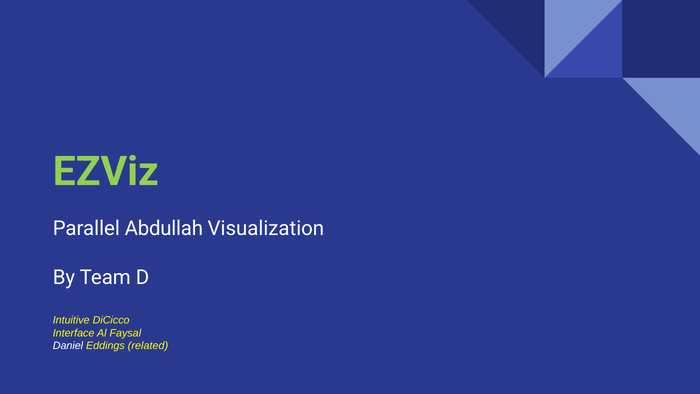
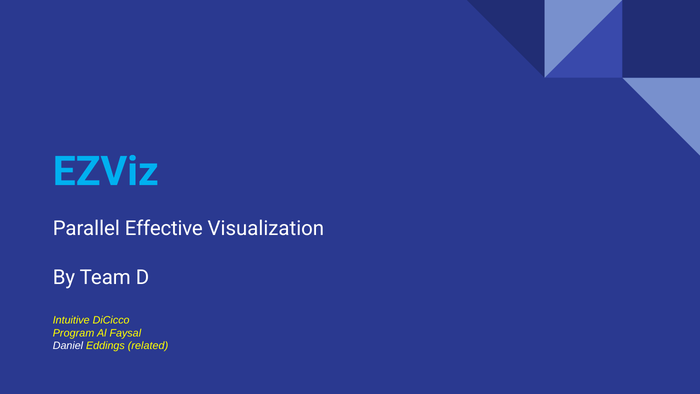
EZViz colour: light green -> light blue (106, 171)
Abdullah: Abdullah -> Effective (164, 229)
Interface: Interface -> Program (74, 333)
